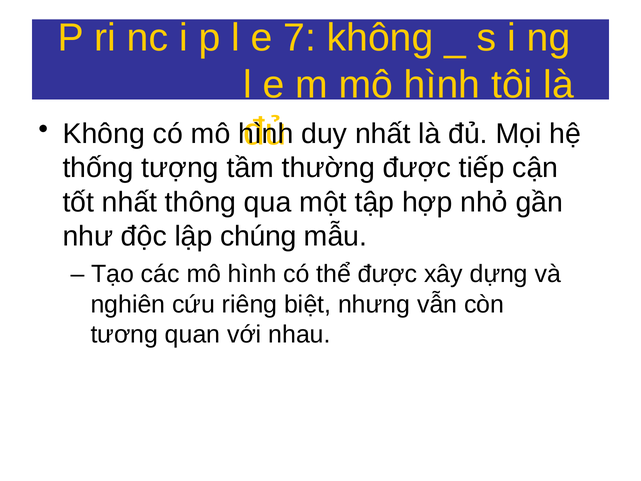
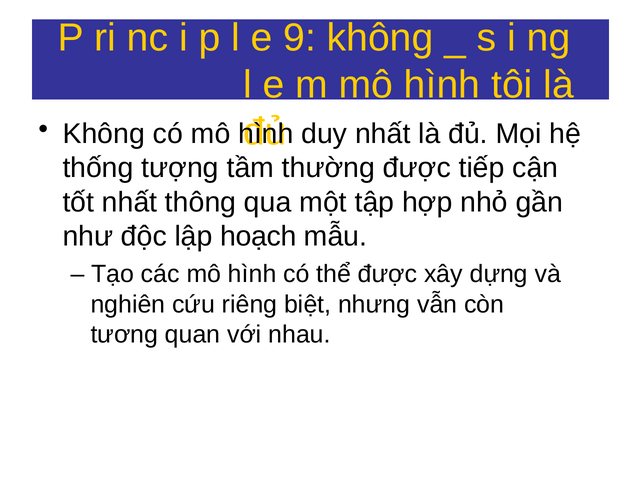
7: 7 -> 9 (300, 38)
chúng: chúng -> hoạch (258, 236)
